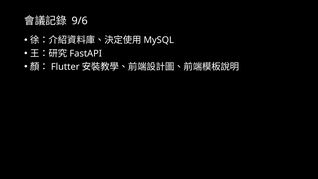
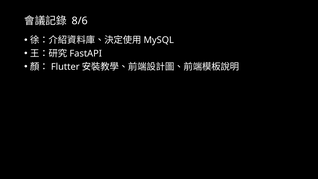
9/6: 9/6 -> 8/6 (80, 21)
